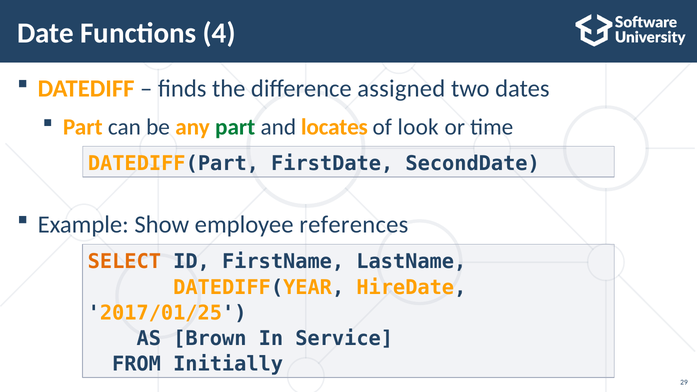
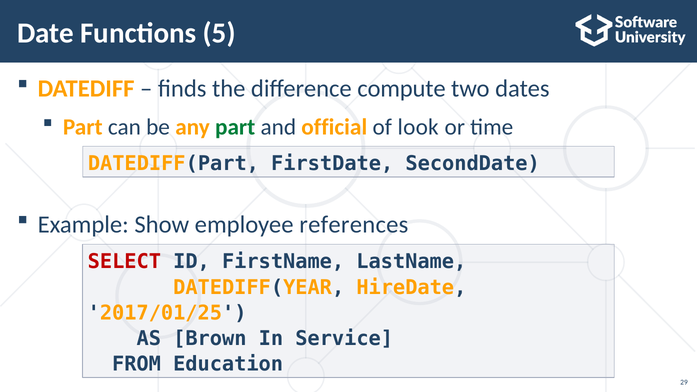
4: 4 -> 5 (219, 33)
assigned: assigned -> compute (401, 88)
locates: locates -> official (334, 127)
SELECT colour: orange -> red (124, 262)
Initially: Initially -> Education (228, 364)
